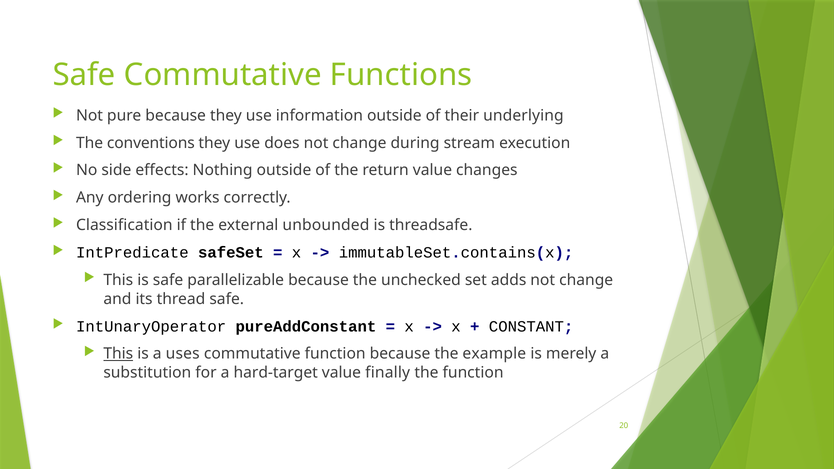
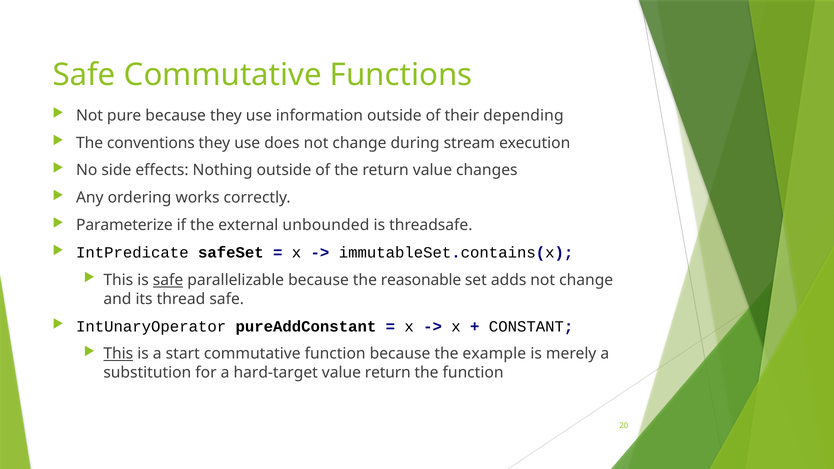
underlying: underlying -> depending (523, 115)
Classification: Classification -> Parameterize (124, 225)
safe underline: none -> present (168, 280)
unchecked: unchecked -> reasonable (421, 280)
uses: uses -> start (183, 354)
value finally: finally -> return (388, 373)
